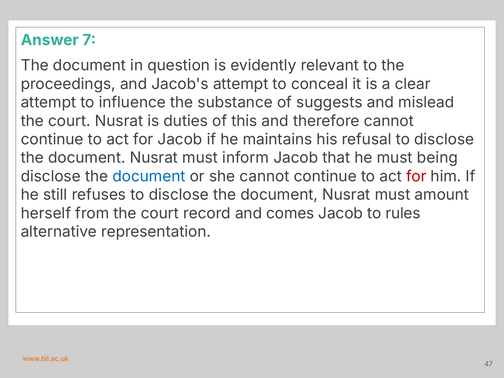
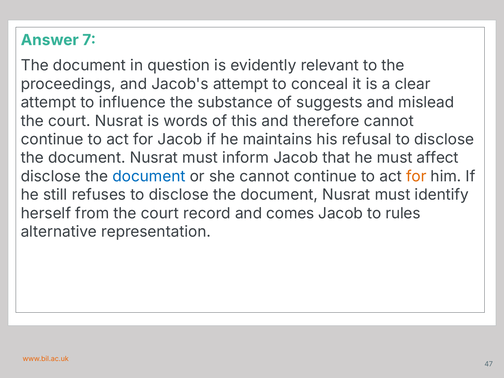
duties: duties -> words (186, 121)
being: being -> affect (438, 158)
for colour: red -> orange (416, 176)
amount: amount -> identify (442, 195)
